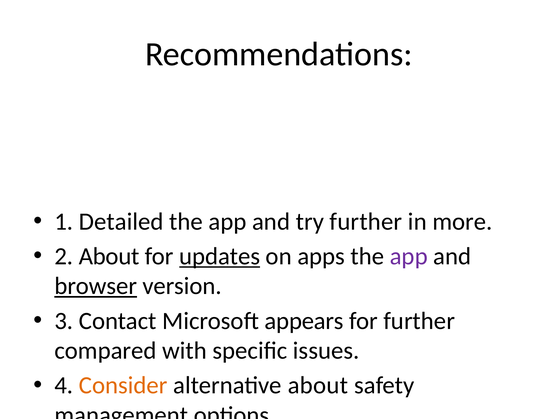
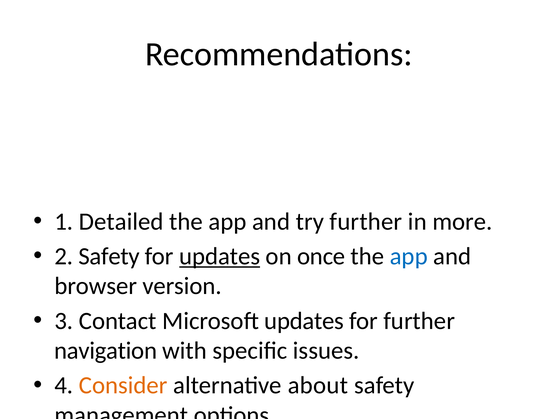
2 About: About -> Safety (109, 256)
apps: apps -> once (321, 256)
app colour: purple -> blue (409, 256)
browser underline: present -> none (96, 286)
Microsoft appears: appears -> updates (304, 320)
compared: compared -> navigation (106, 350)
